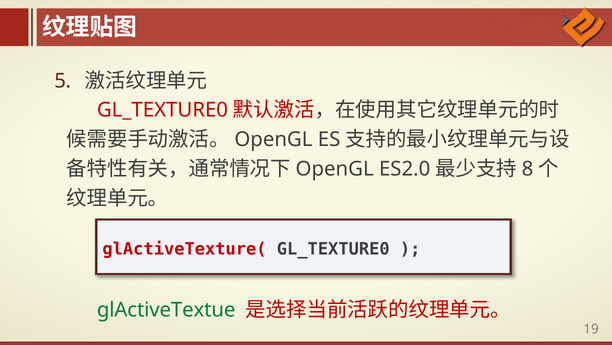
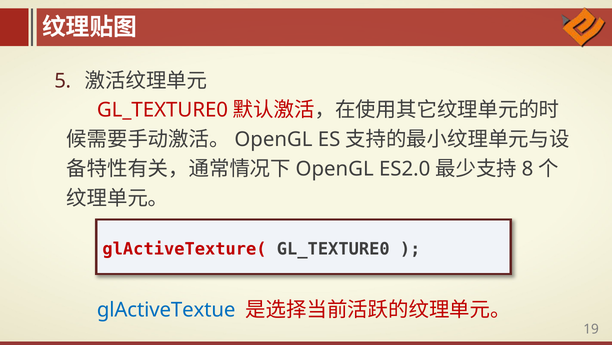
glActiveTextue colour: green -> blue (166, 309)
